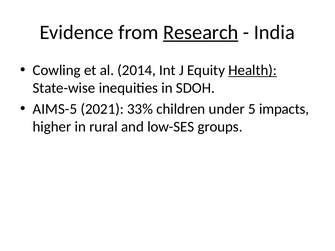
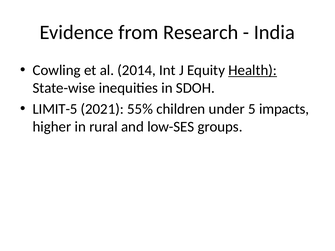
Research underline: present -> none (201, 32)
AIMS-5: AIMS-5 -> LIMIT-5 (55, 109)
33%: 33% -> 55% (140, 109)
